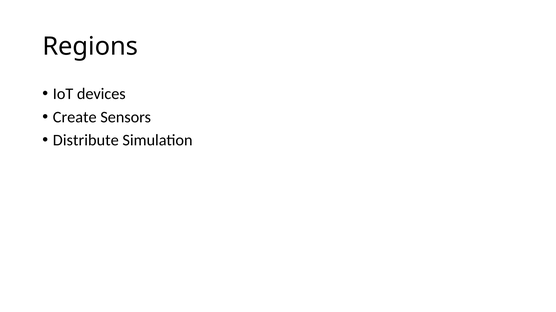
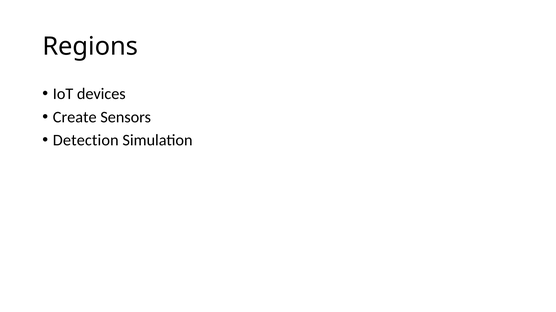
Distribute: Distribute -> Detection (86, 141)
